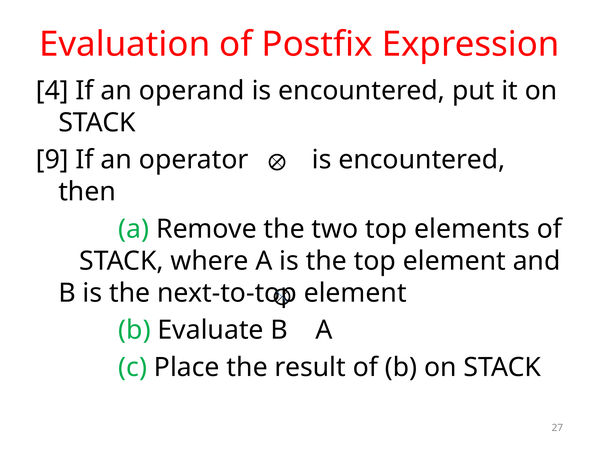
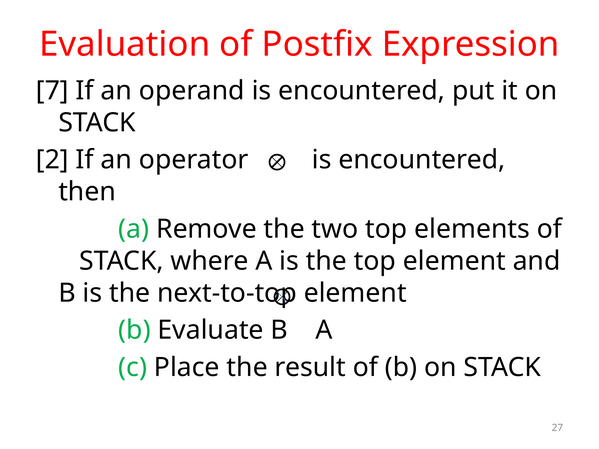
4: 4 -> 7 (52, 91)
9: 9 -> 2 (52, 160)
